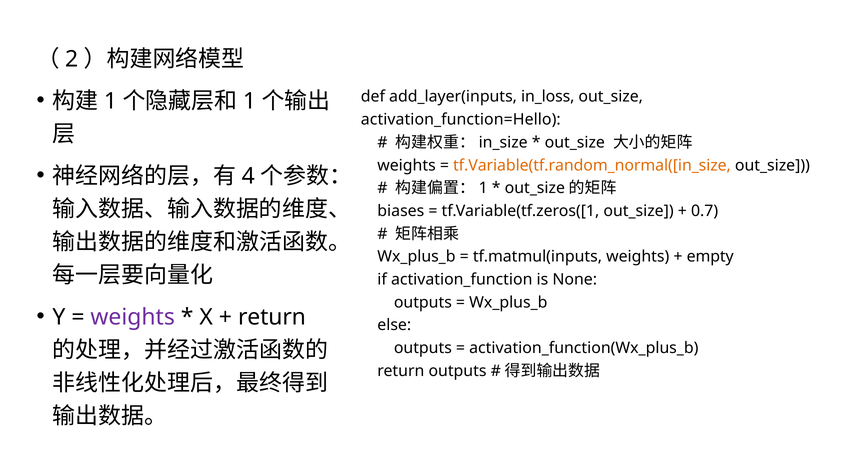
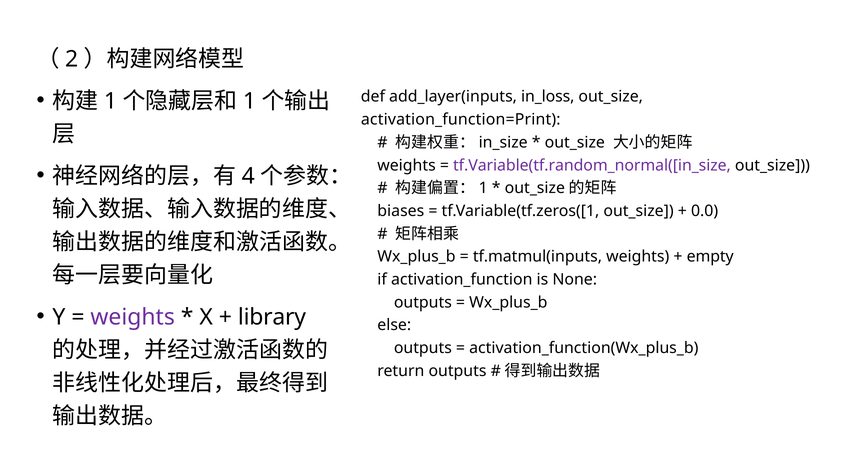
activation_function=Hello: activation_function=Hello -> activation_function=Print (461, 120)
tf.Variable(tf.random_normal([in_size colour: orange -> purple (592, 165)
0.7: 0.7 -> 0.0 (705, 211)
return: return -> library (272, 317)
